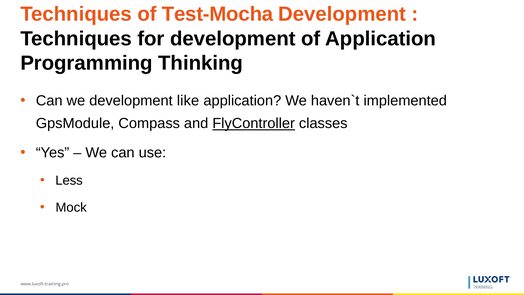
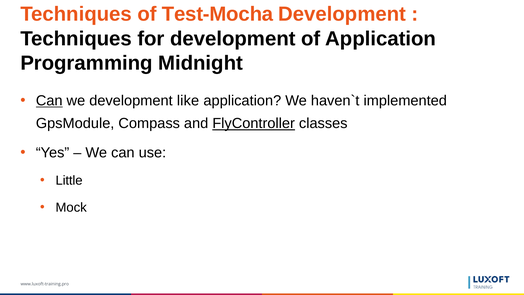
Thinking: Thinking -> Midnight (201, 63)
Can underline: none -> present (49, 101)
Less: Less -> Little (69, 180)
